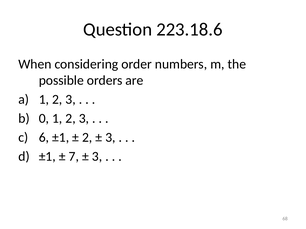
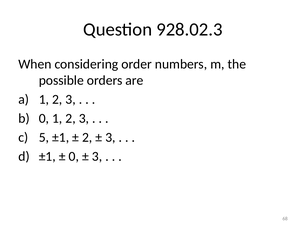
223.18.6: 223.18.6 -> 928.02.3 (189, 30)
6: 6 -> 5 (44, 138)
7: 7 -> 0 (74, 157)
